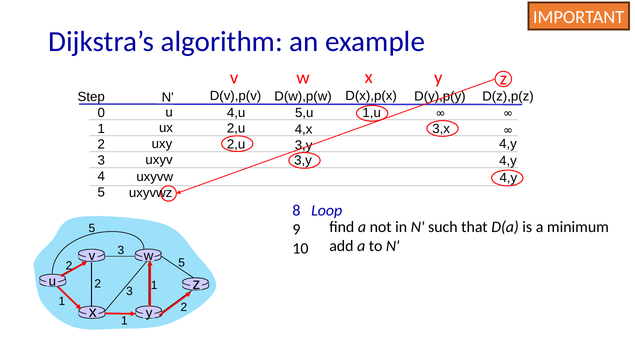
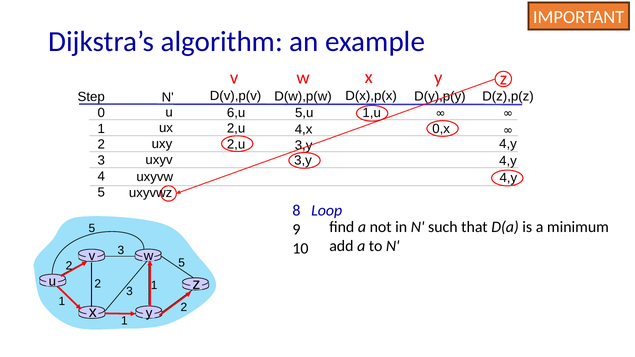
4,u: 4,u -> 6,u (236, 113)
3,x: 3,x -> 0,x (441, 129)
